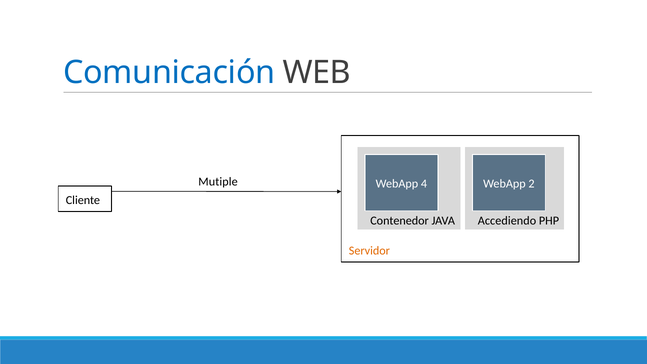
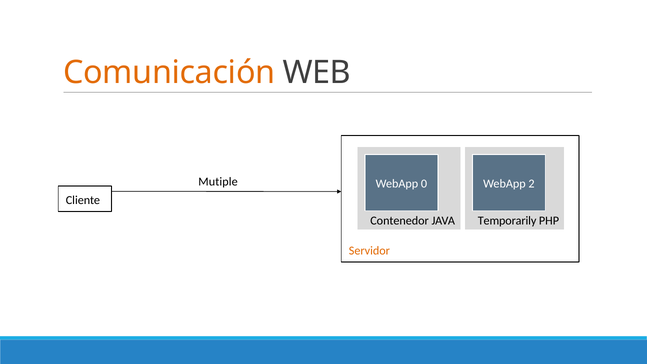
Comunicación colour: blue -> orange (169, 72)
4: 4 -> 0 (424, 184)
Accediendo: Accediendo -> Temporarily (507, 221)
